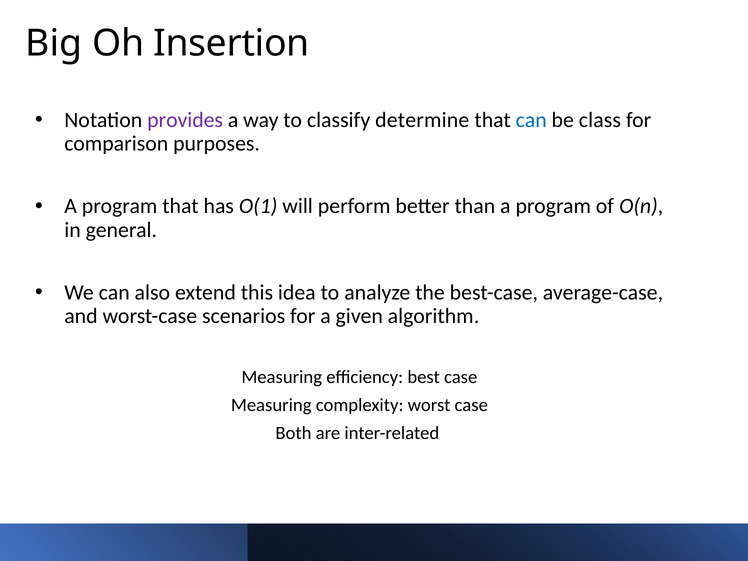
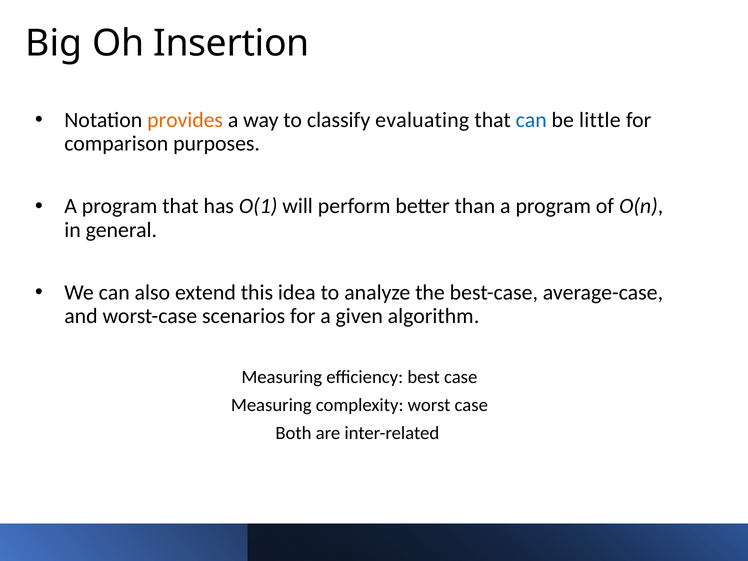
provides colour: purple -> orange (185, 120)
determine: determine -> evaluating (422, 120)
class: class -> little (600, 120)
